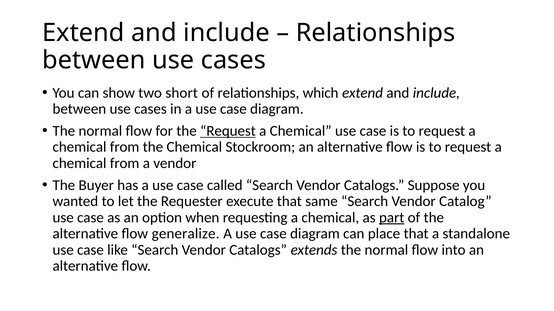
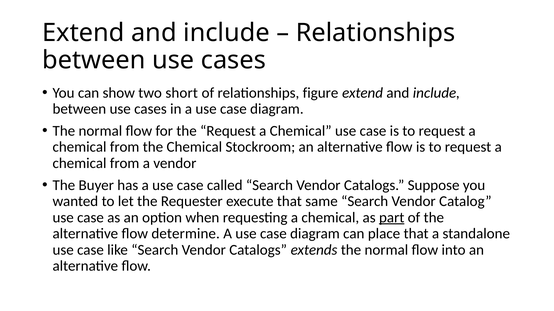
which: which -> figure (321, 93)
Request underline: present -> none (228, 131)
generalize: generalize -> determine (186, 234)
